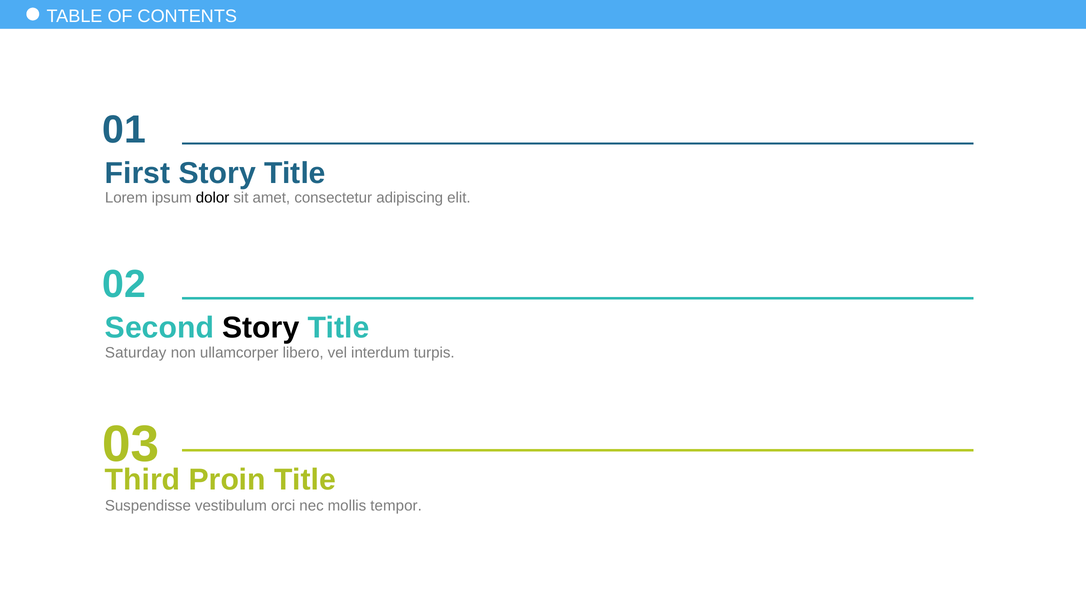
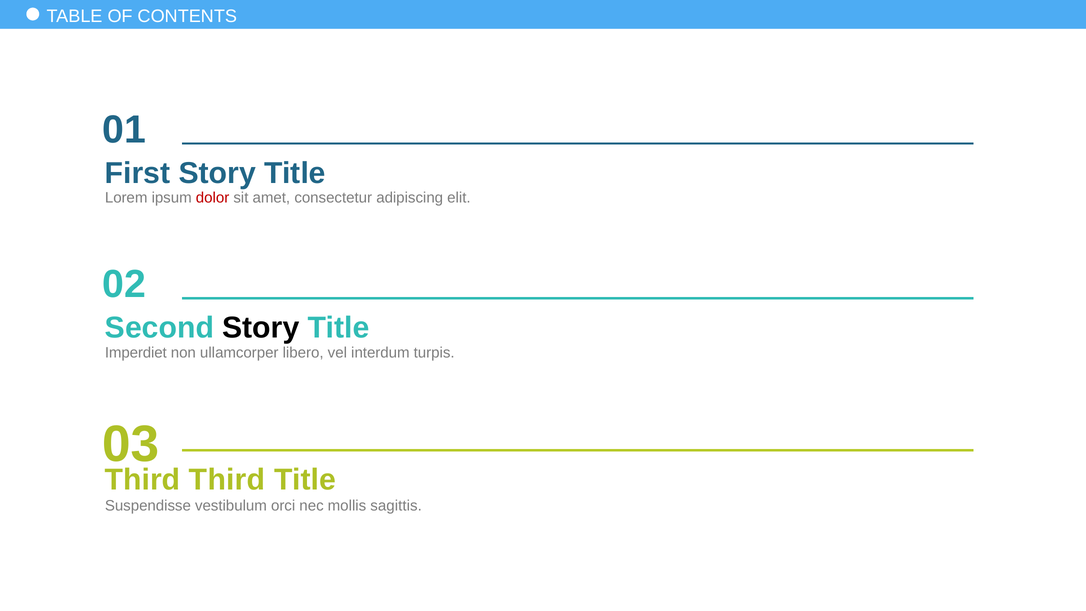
dolor colour: black -> red (213, 198)
Saturday: Saturday -> Imperdiet (136, 353)
Third Proin: Proin -> Third (227, 479)
tempor: tempor -> sagittis (396, 506)
